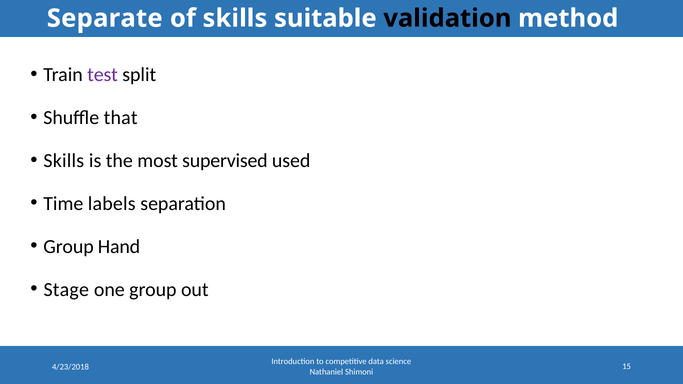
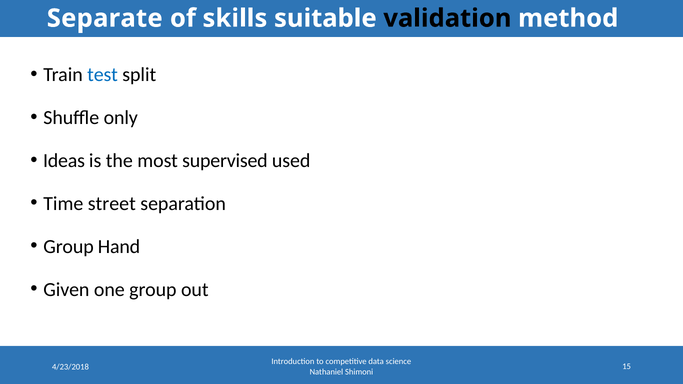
test colour: purple -> blue (103, 75)
that: that -> only (121, 118)
Skills: Skills -> Ideas (64, 161)
labels: labels -> street (112, 204)
Stage: Stage -> Given (66, 290)
